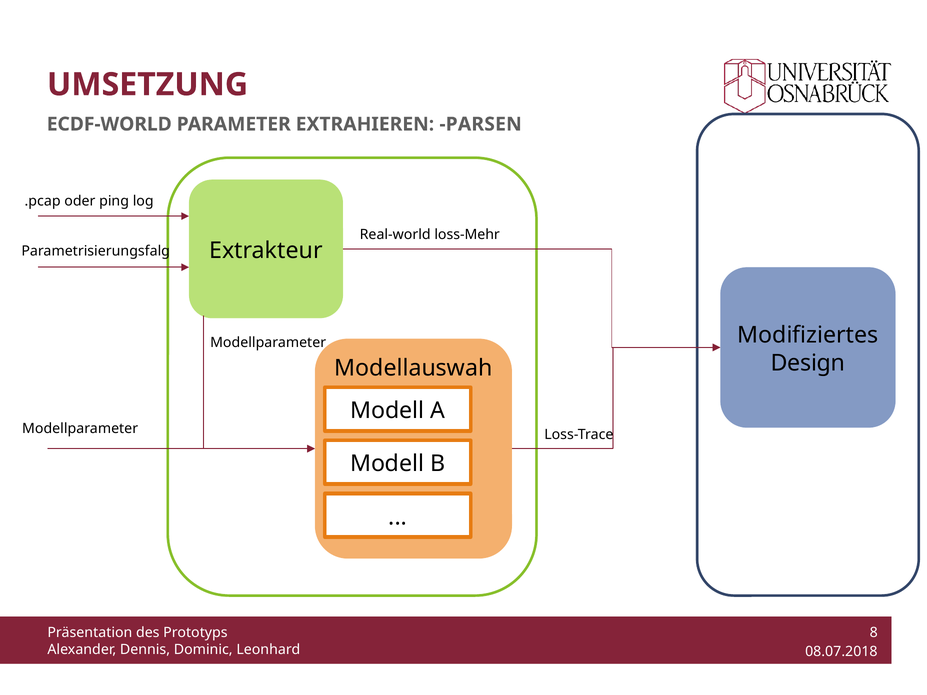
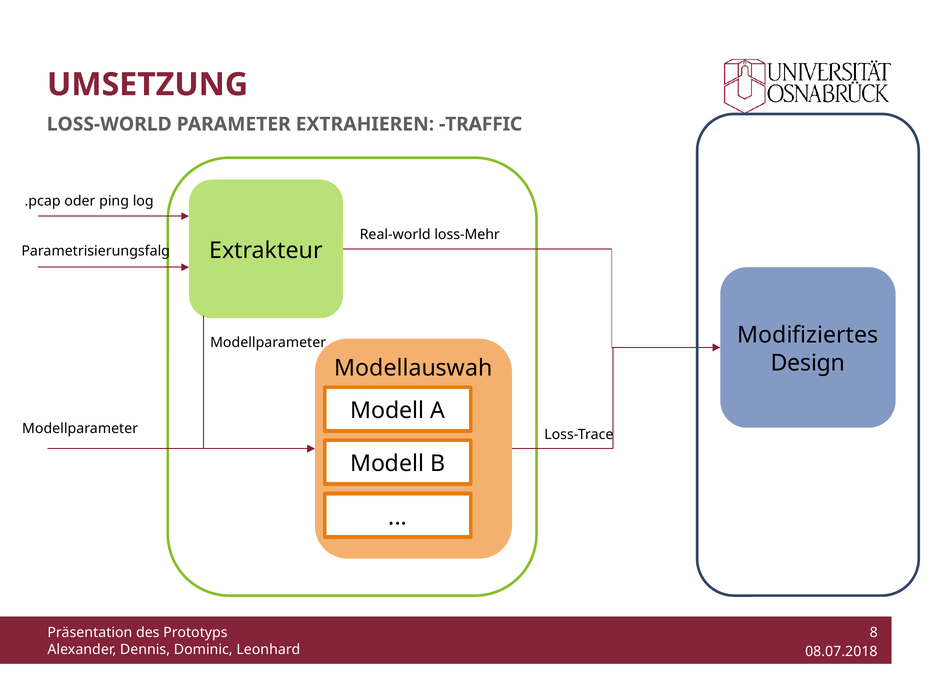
ECDF-WORLD: ECDF-WORLD -> LOSS-WORLD (109, 124)
PARSEN: PARSEN -> TRAFFIC (481, 124)
